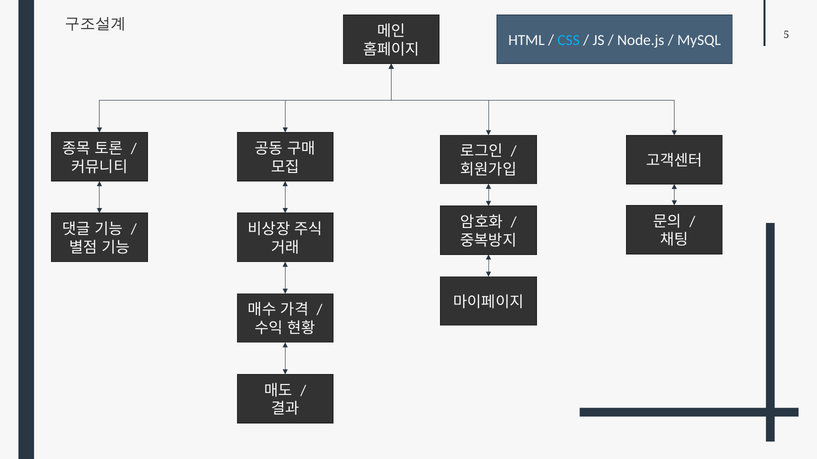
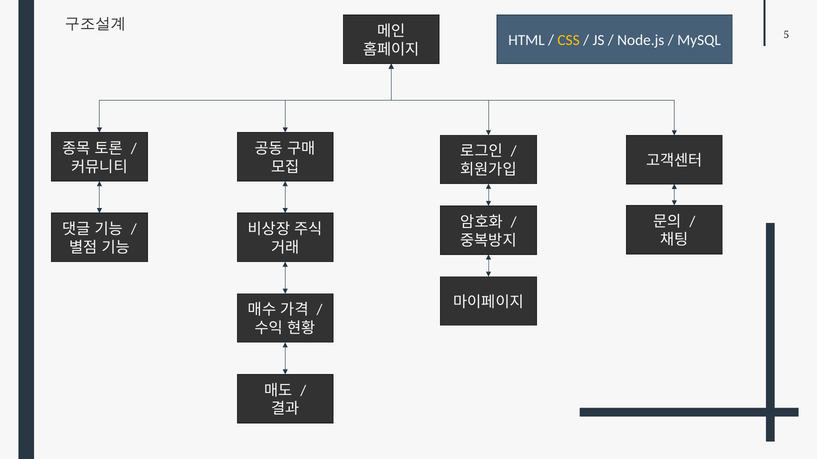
CSS colour: light blue -> yellow (569, 40)
